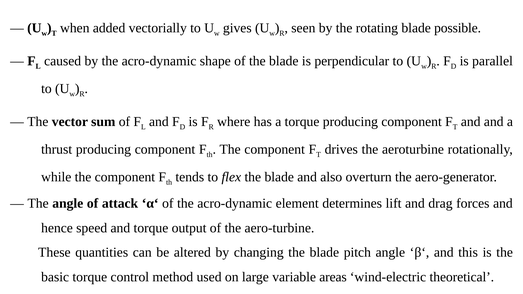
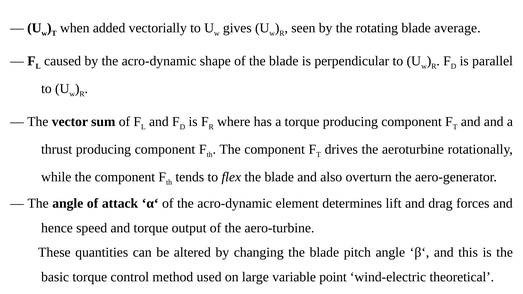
possible: possible -> average (457, 28)
areas: areas -> point (333, 277)
